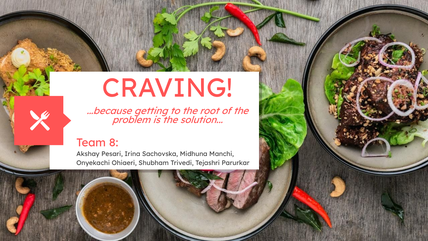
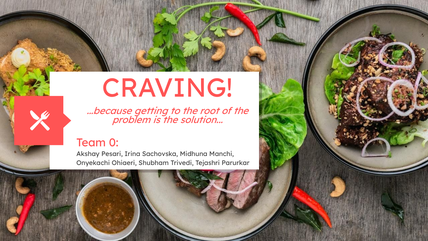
8: 8 -> 0 (114, 143)
